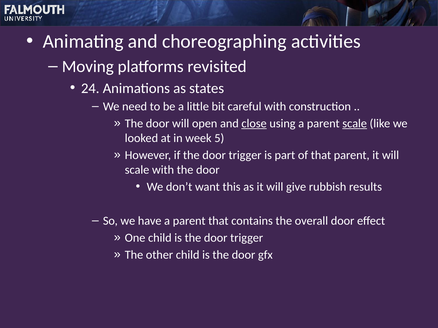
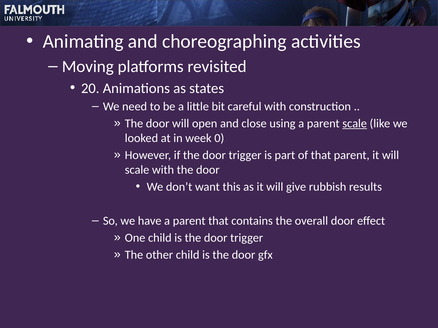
24: 24 -> 20 (90, 88)
close underline: present -> none (254, 124)
5: 5 -> 0 (219, 138)
